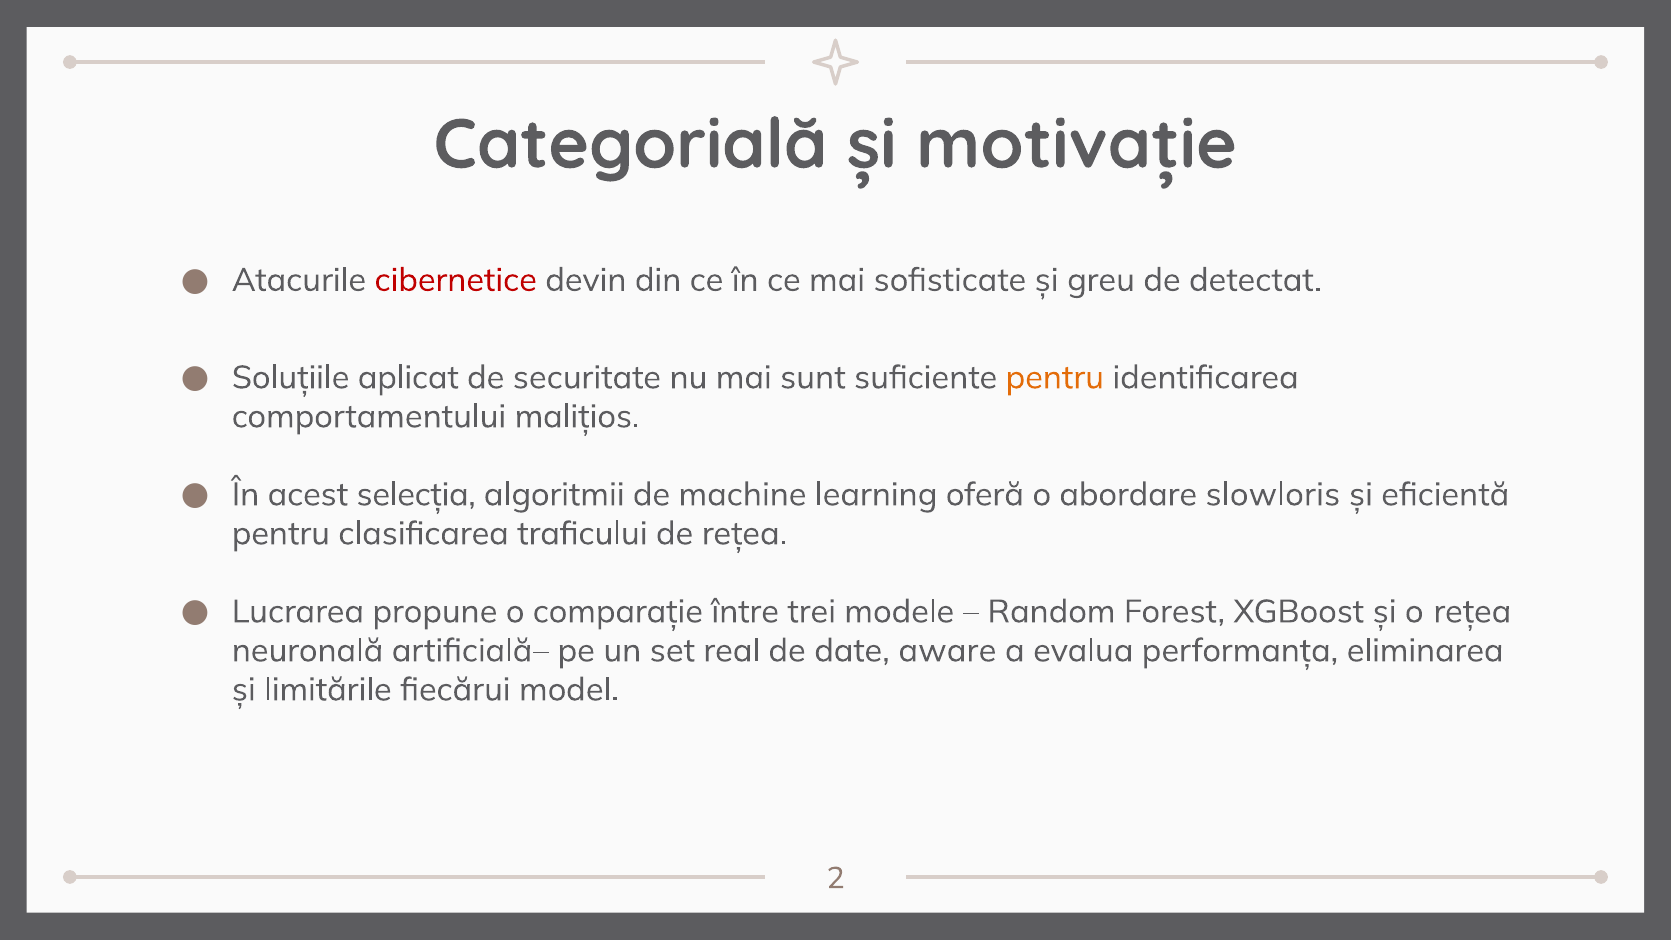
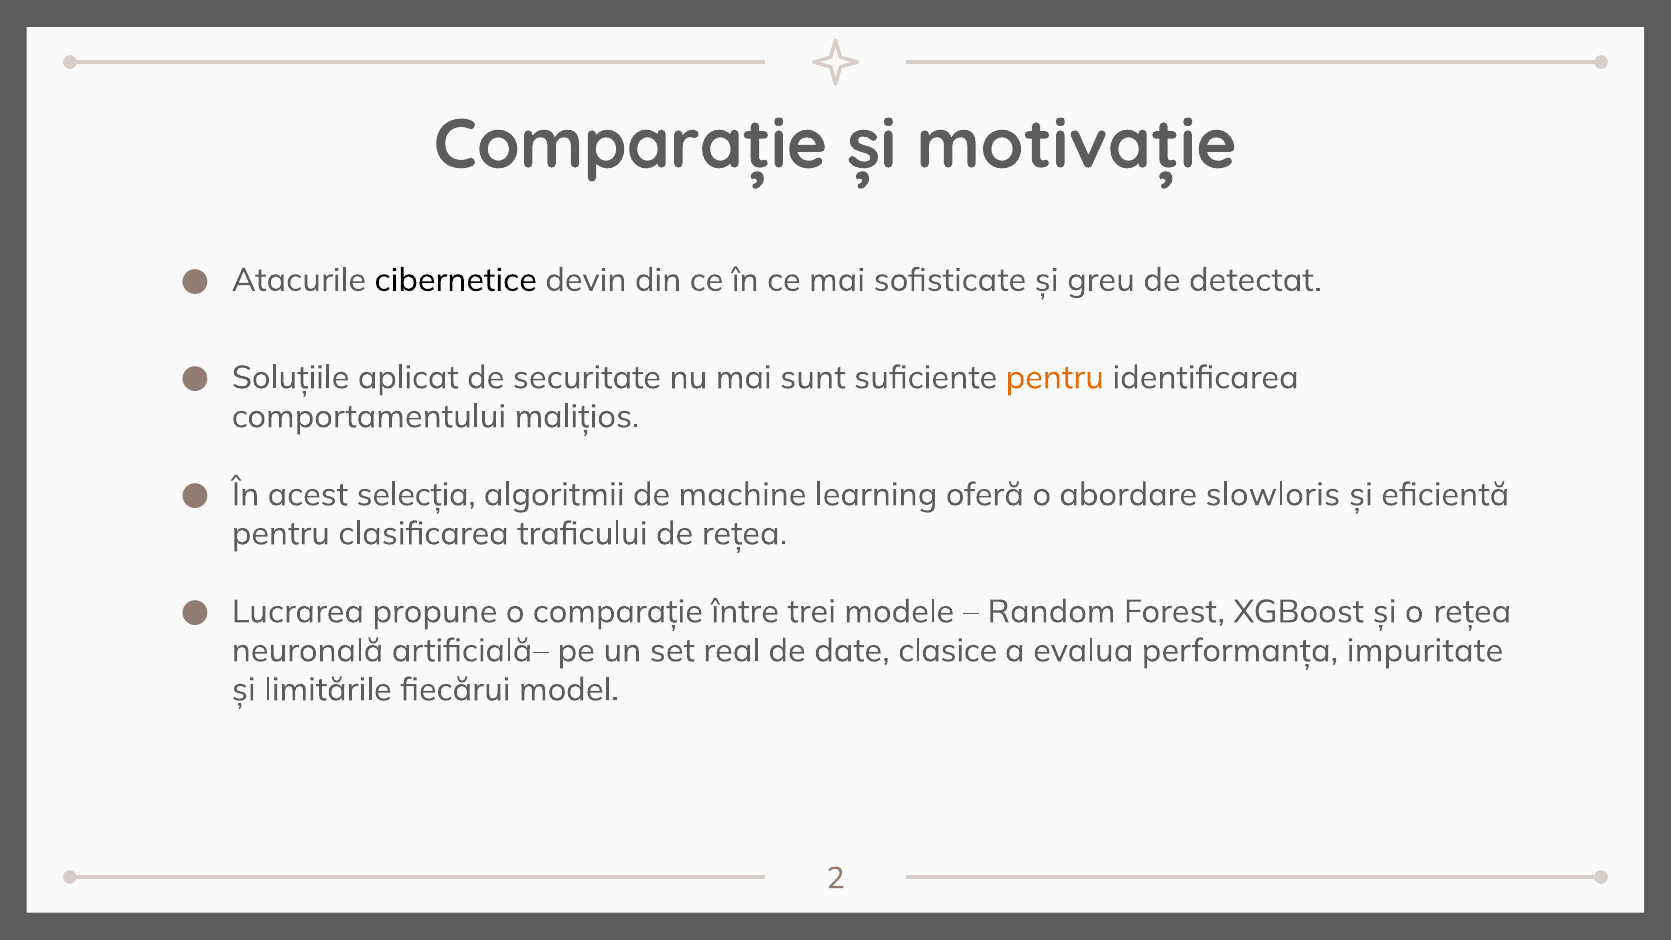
Categorială: Categorială -> Comparație (631, 145)
cibernetice colour: red -> black (456, 280)
aware: aware -> clasice (948, 651)
eliminarea: eliminarea -> impuritate (1425, 651)
